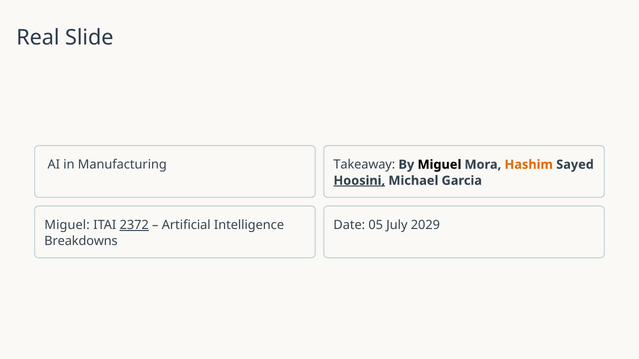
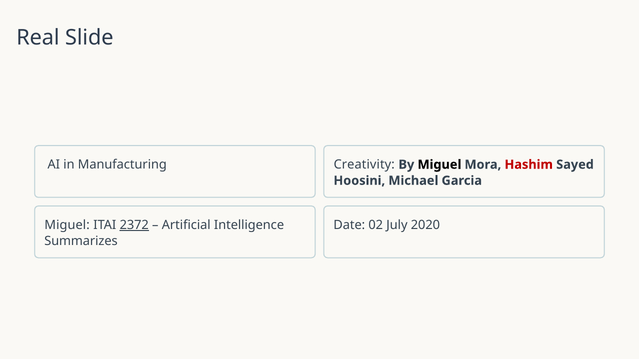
Takeaway: Takeaway -> Creativity (364, 165)
Hashim colour: orange -> red (529, 165)
Hoosini underline: present -> none (359, 181)
05: 05 -> 02 (376, 225)
2029: 2029 -> 2020 (425, 225)
Breakdowns: Breakdowns -> Summarizes (81, 241)
